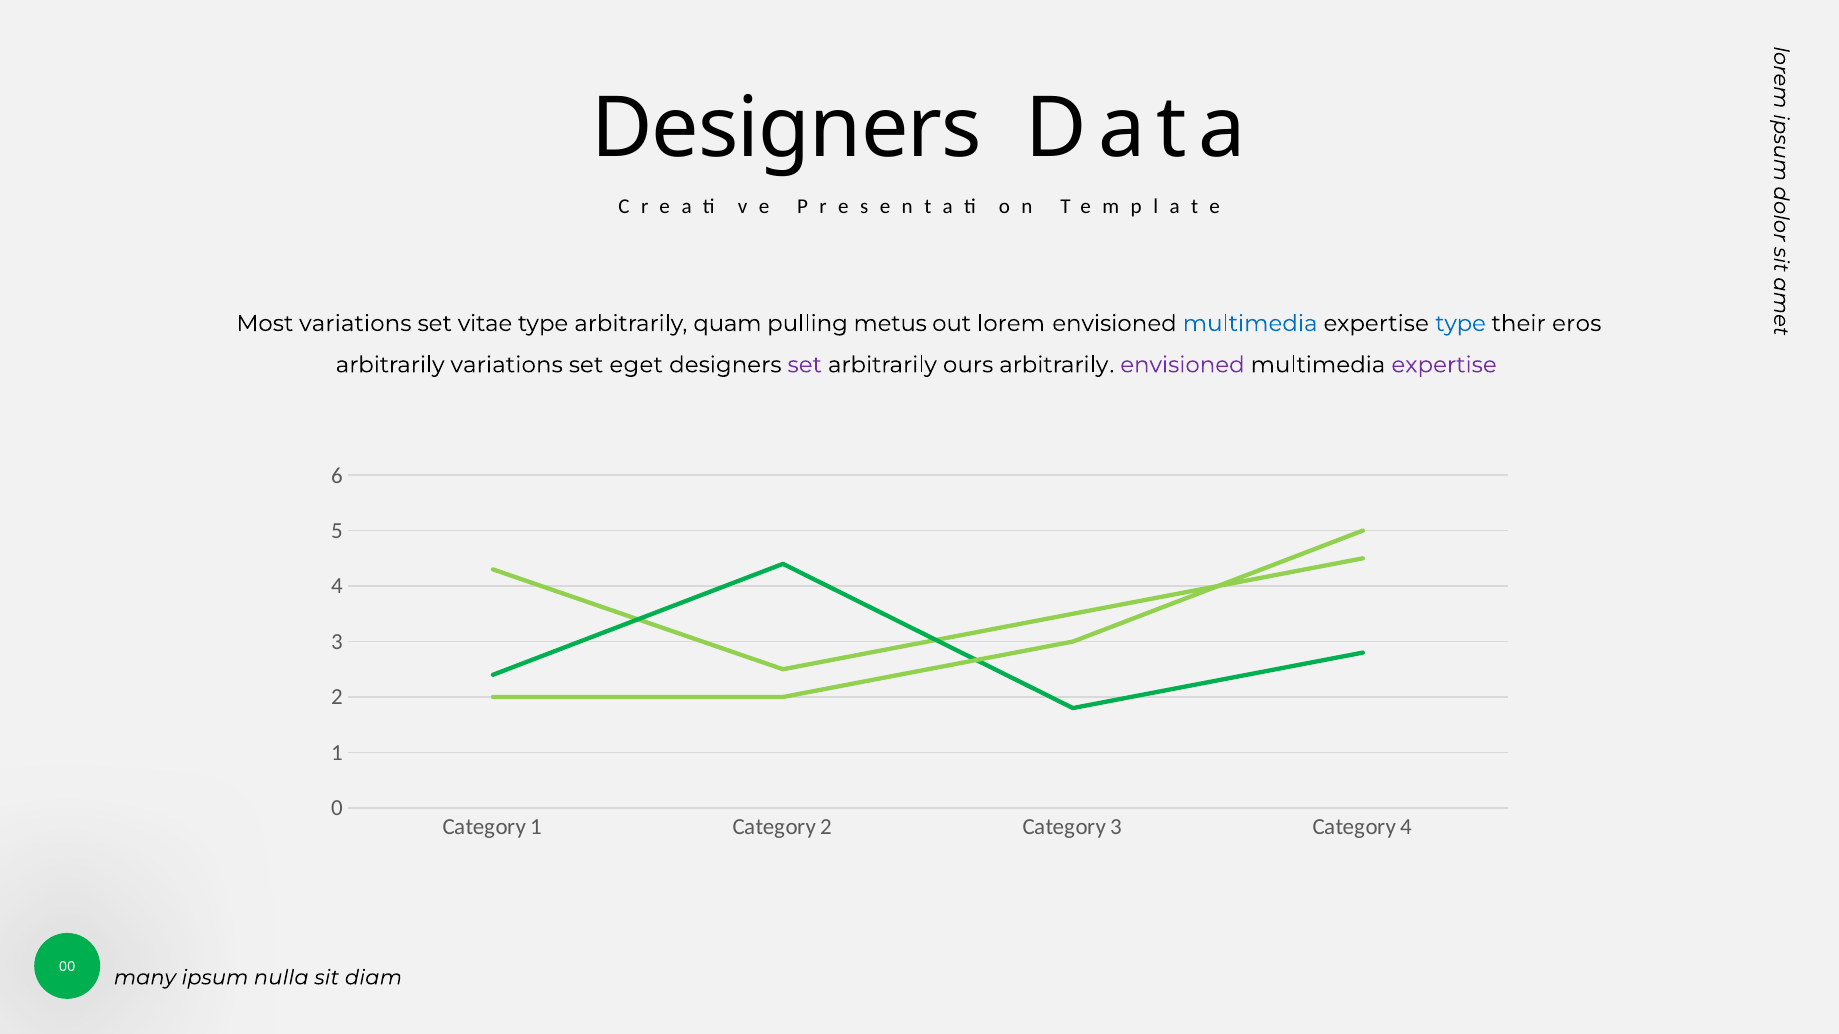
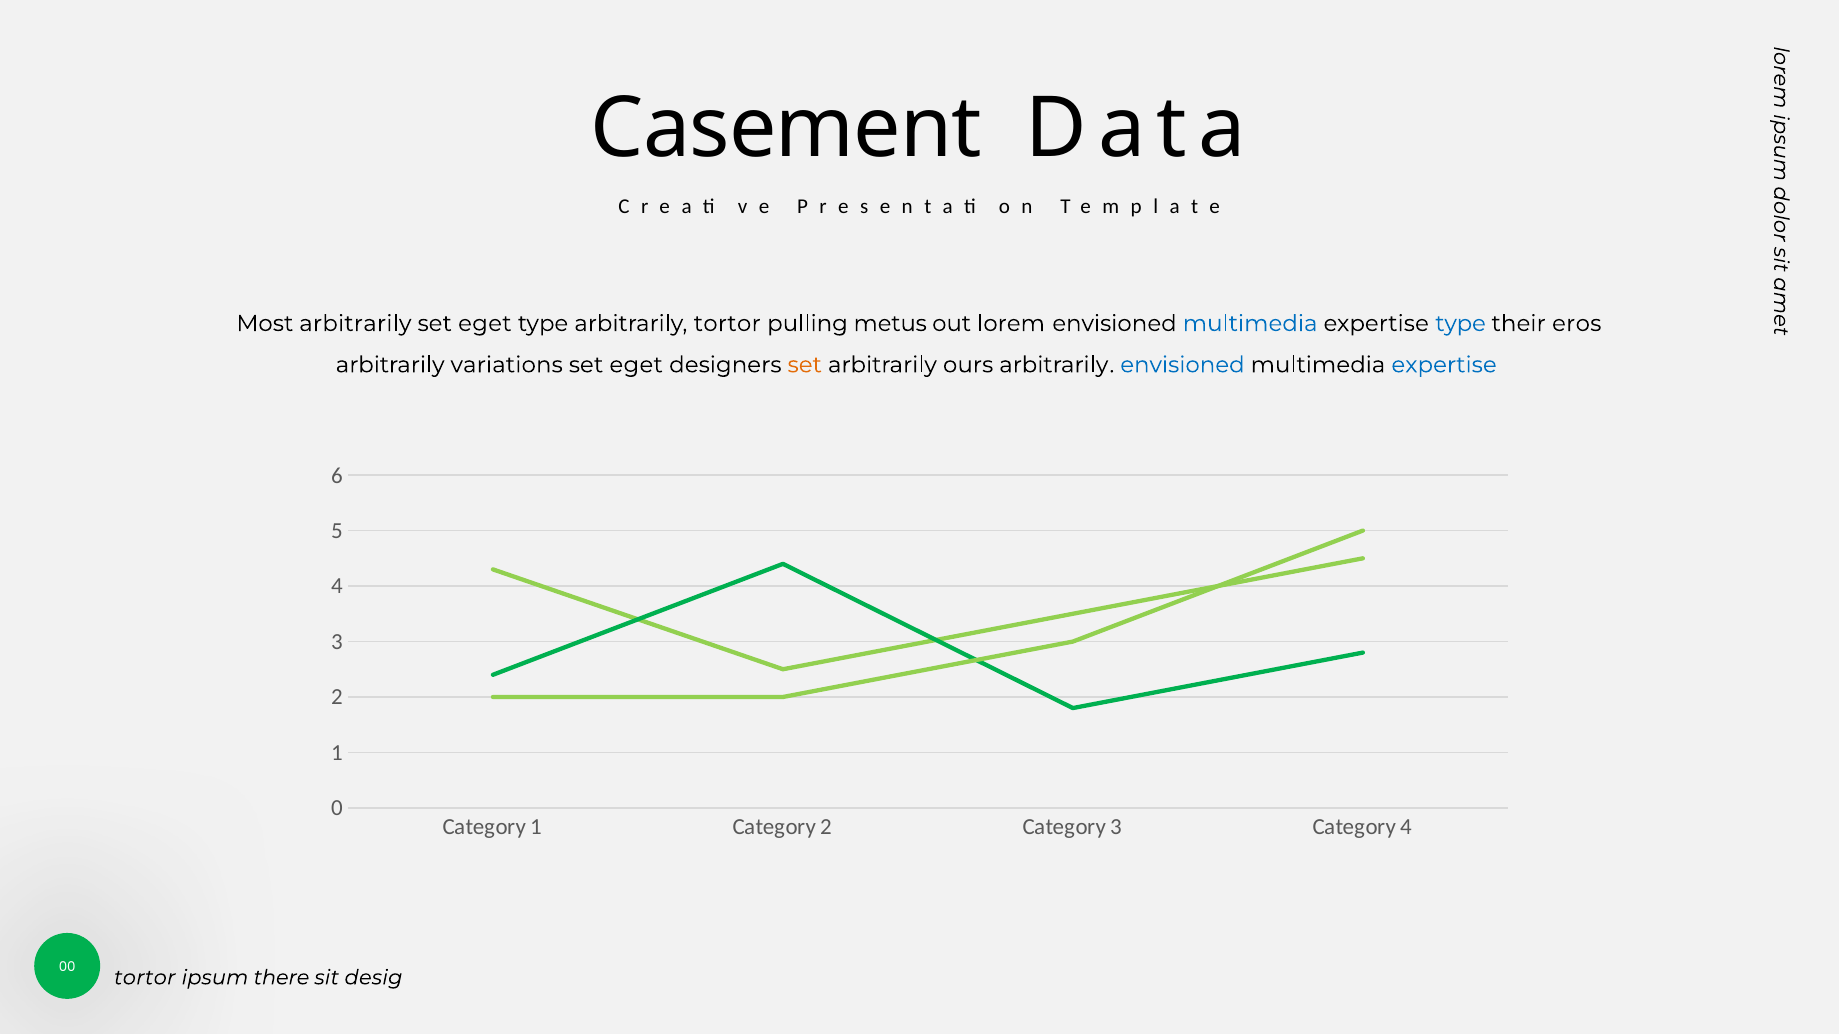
Designers: Designers -> Casement (787, 129)
Most variations: variations -> arbitrarily (355, 324)
vitae: vitae -> eget (485, 324)
arbitrarily quam: quam -> tortor (727, 324)
set colour: purple -> orange (805, 365)
envisioned colour: purple -> blue (1182, 365)
expertise colour: purple -> blue (1444, 365)
00 many: many -> tortor (145, 978)
nulla: nulla -> there (281, 978)
diam: diam -> desig (374, 978)
